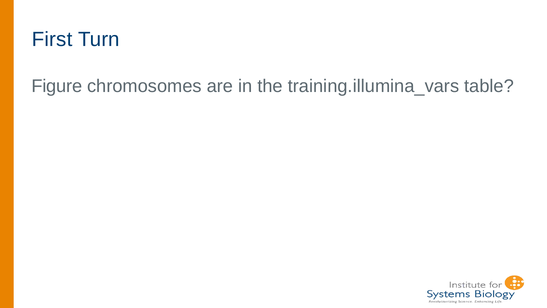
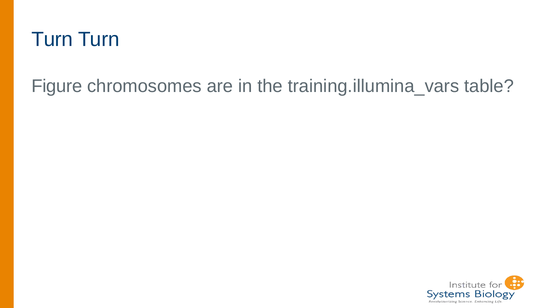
First: First -> Turn (52, 39)
